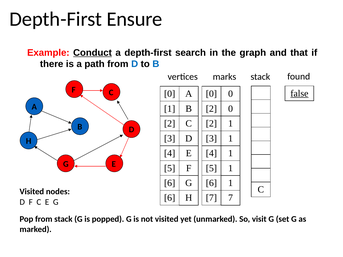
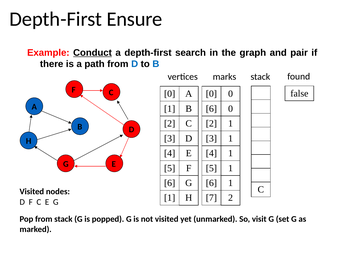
that: that -> pair (299, 53)
false underline: present -> none (299, 93)
2: 2 -> 6 (211, 109)
6: 6 -> 1 (170, 198)
7 7: 7 -> 2 (231, 198)
